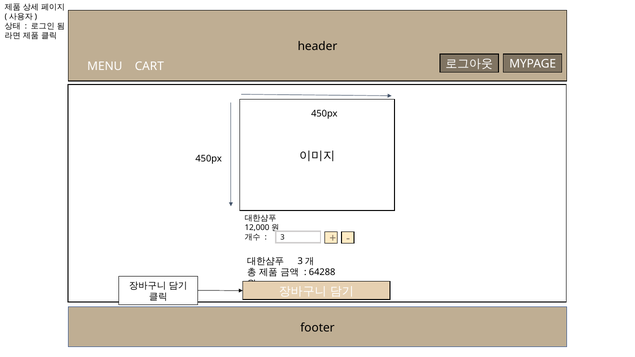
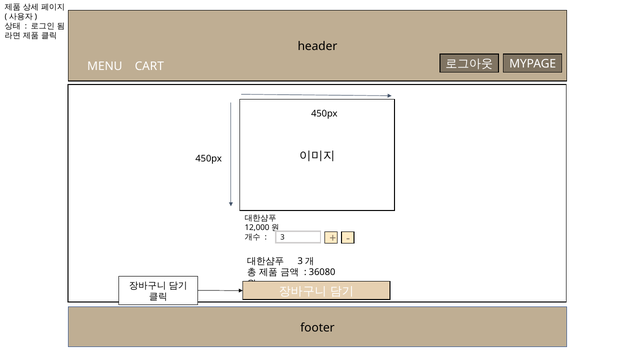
64288: 64288 -> 36080 (322, 273)
